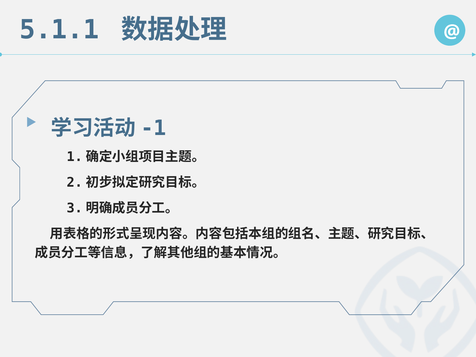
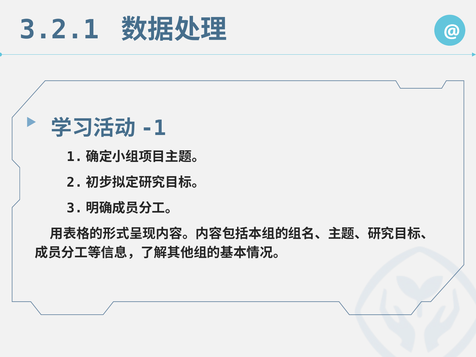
5.1.1: 5.1.1 -> 3.2.1 (59, 30)
